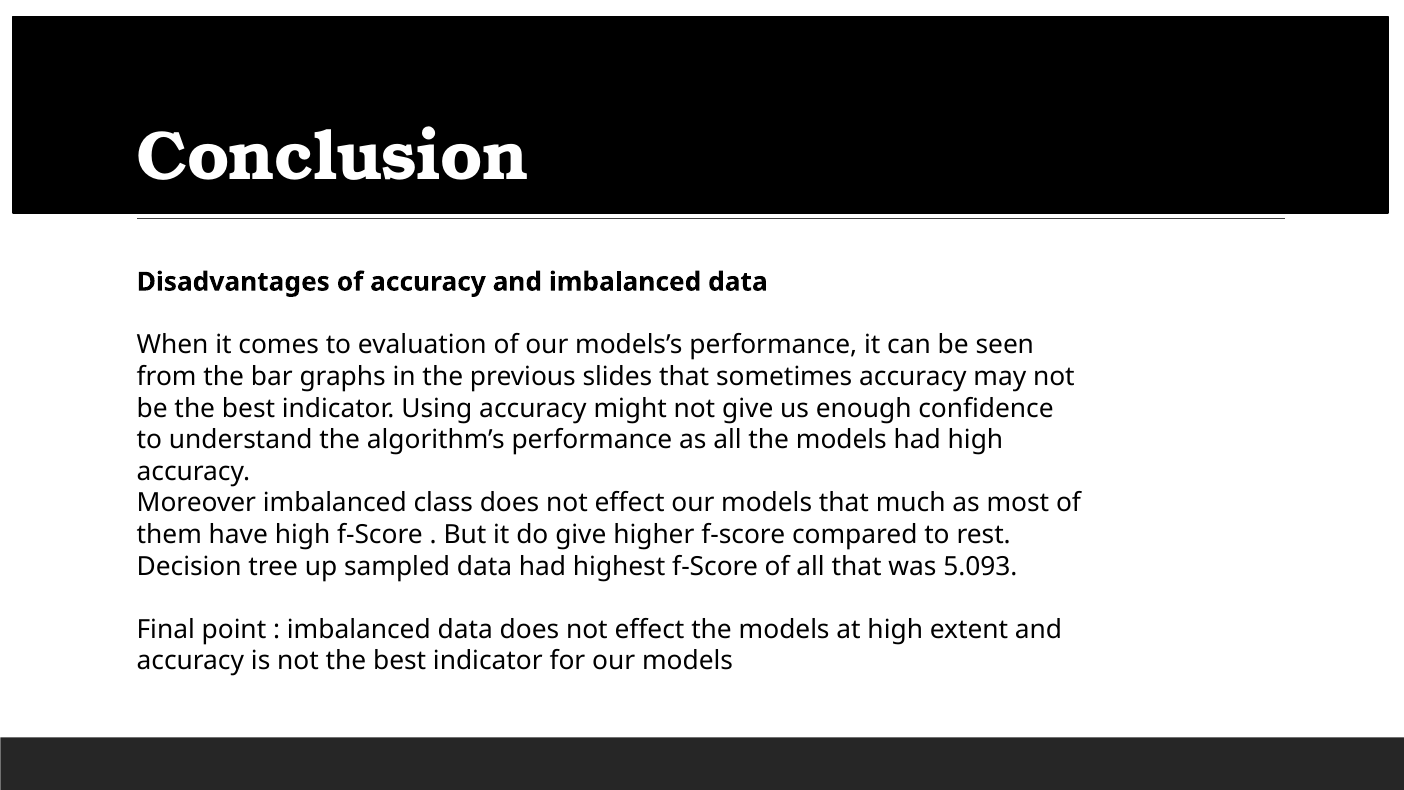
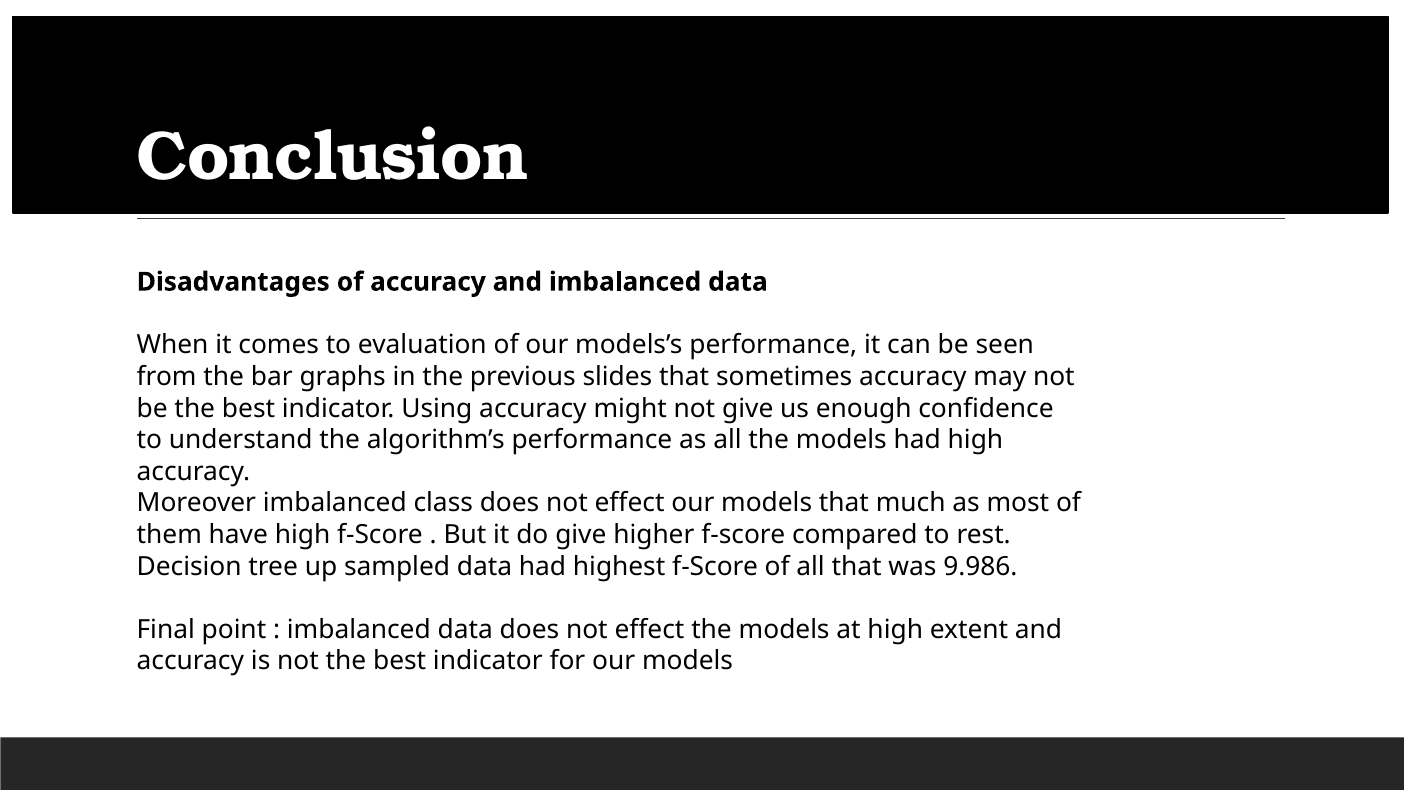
5.093: 5.093 -> 9.986 (980, 566)
